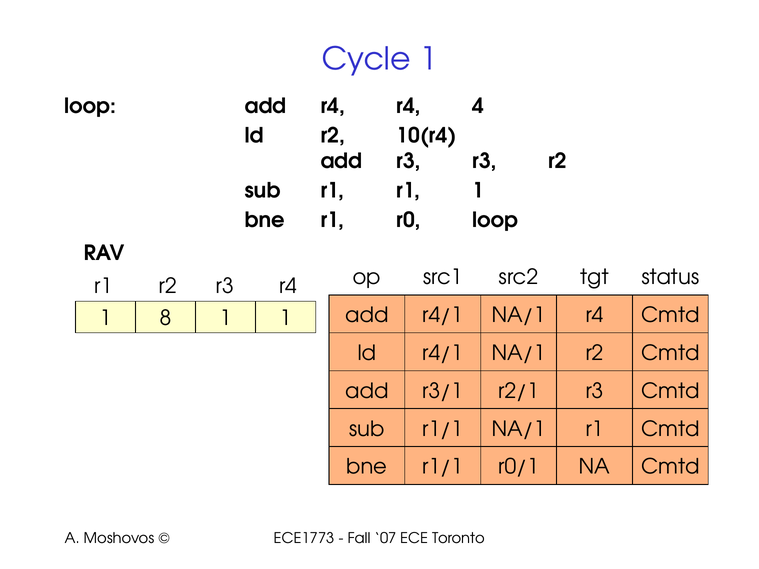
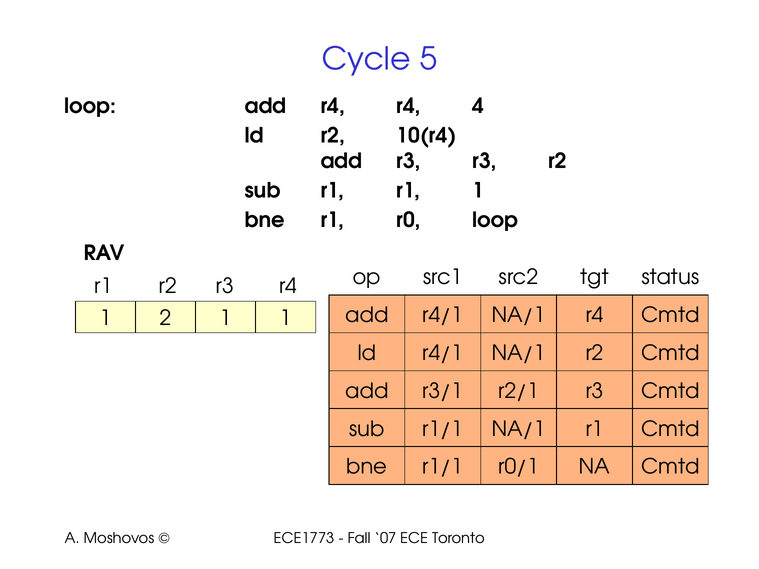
Cycle 1: 1 -> 5 (428, 59)
8: 8 -> 2 (166, 319)
